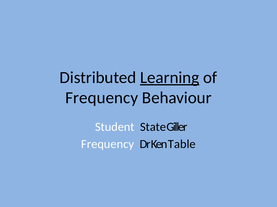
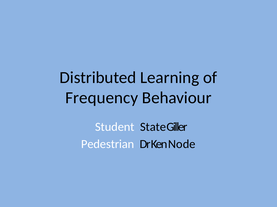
Learning underline: present -> none (170, 78)
Frequency: Frequency -> Pedestrian (108, 145)
Table: Table -> Node (182, 145)
